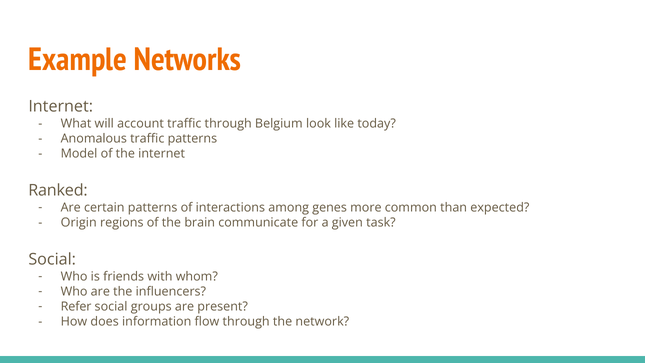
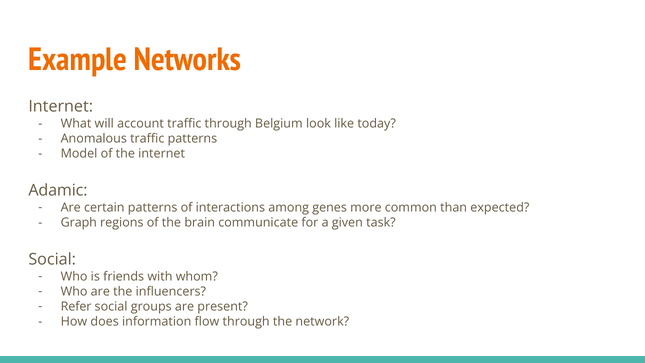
Ranked: Ranked -> Adamic (58, 190)
Origin: Origin -> Graph (79, 222)
